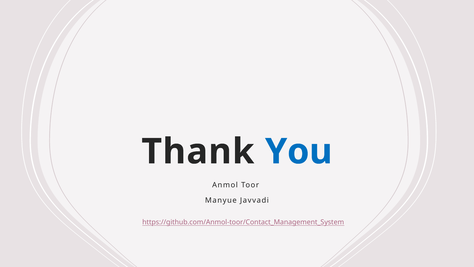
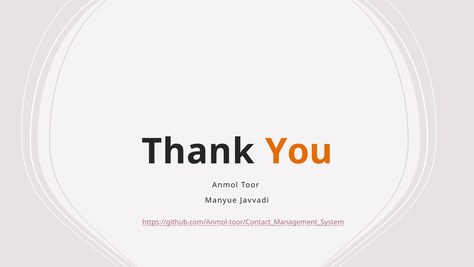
You colour: blue -> orange (299, 151)
